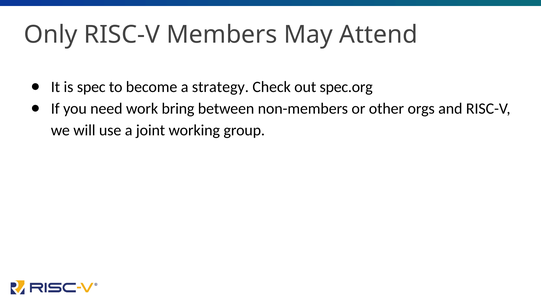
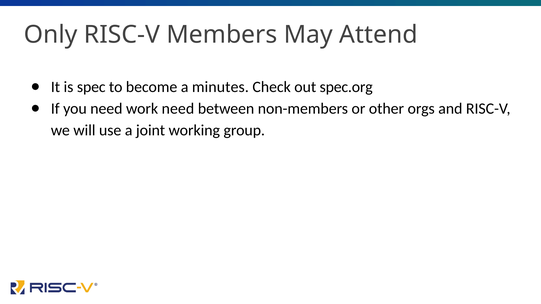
strategy: strategy -> minutes (220, 87)
work bring: bring -> need (178, 109)
